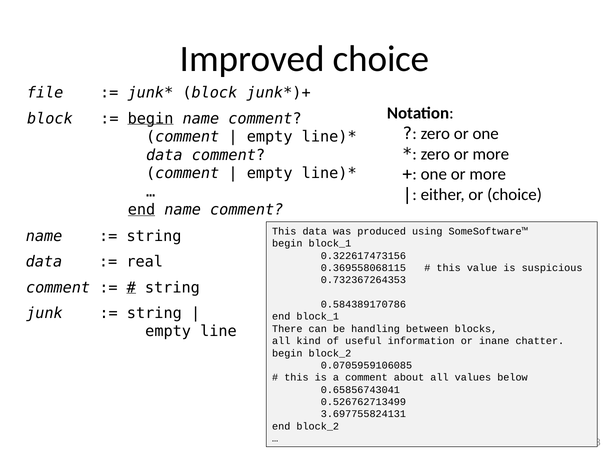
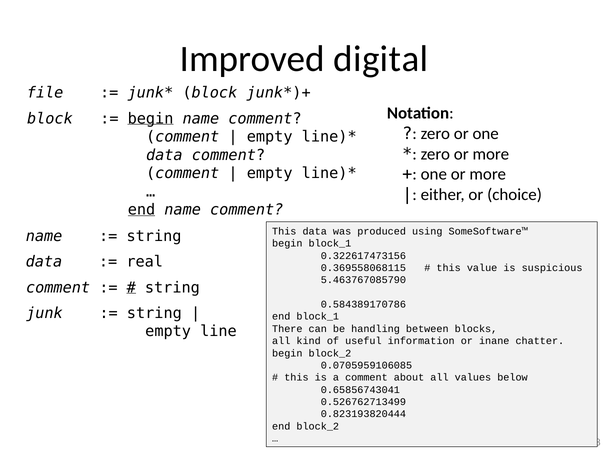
Improved choice: choice -> digital (381, 59)
0.732367264353: 0.732367264353 -> 5.463767085790 (363, 280)
3.697755824131: 3.697755824131 -> 0.823193820444 (363, 414)
